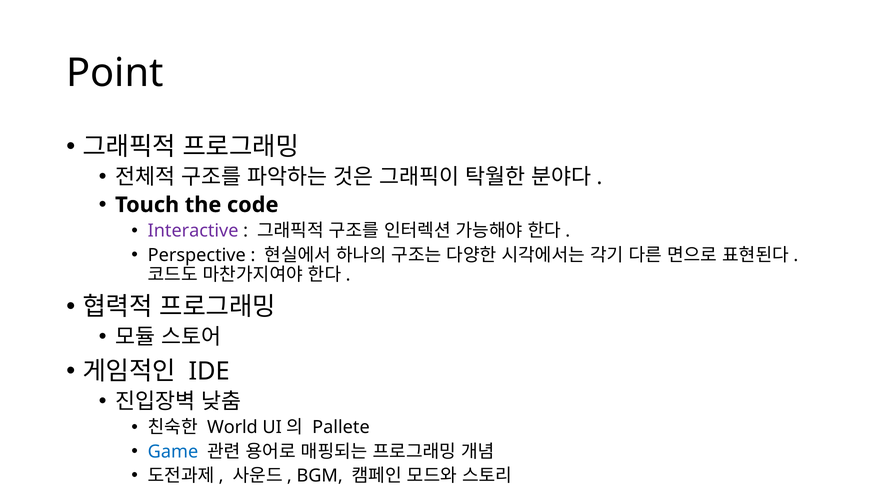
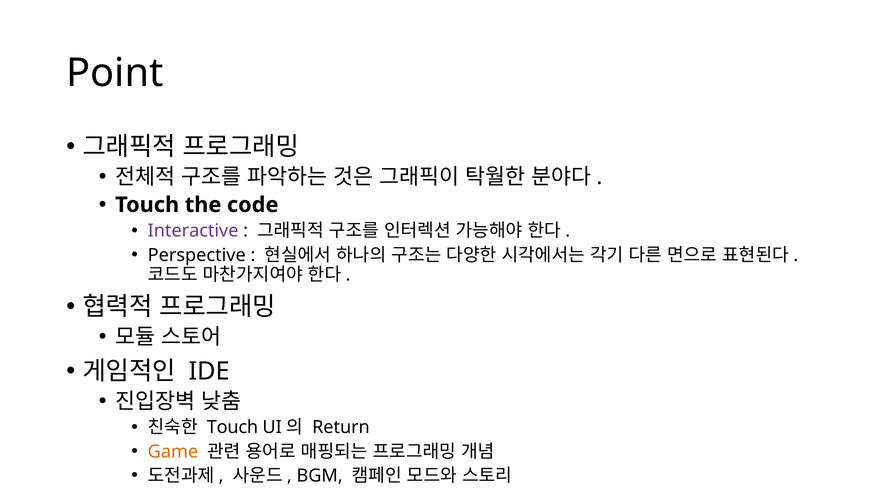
World: World -> Touch (232, 427)
Pallete: Pallete -> Return (341, 427)
Game colour: blue -> orange (173, 451)
